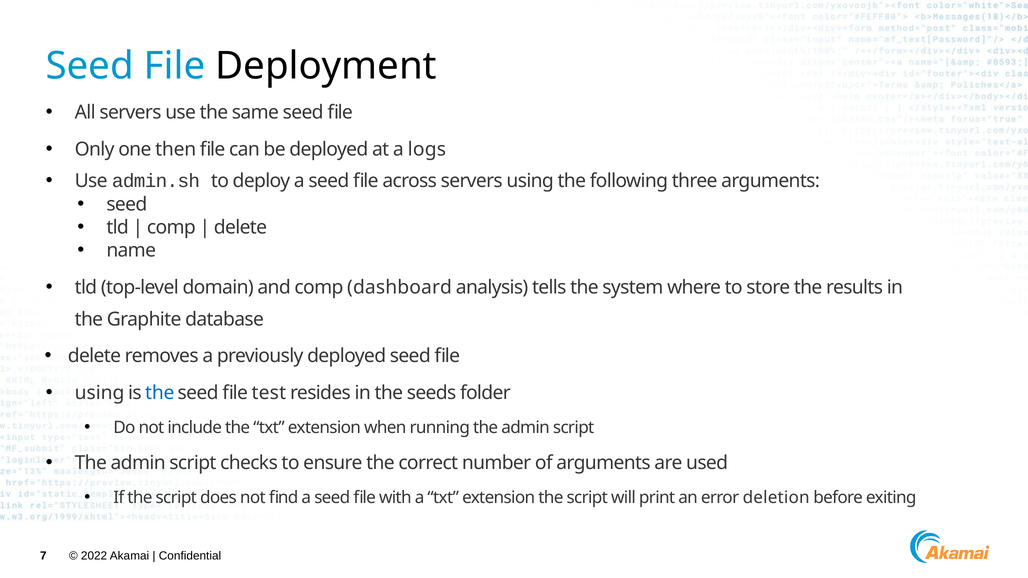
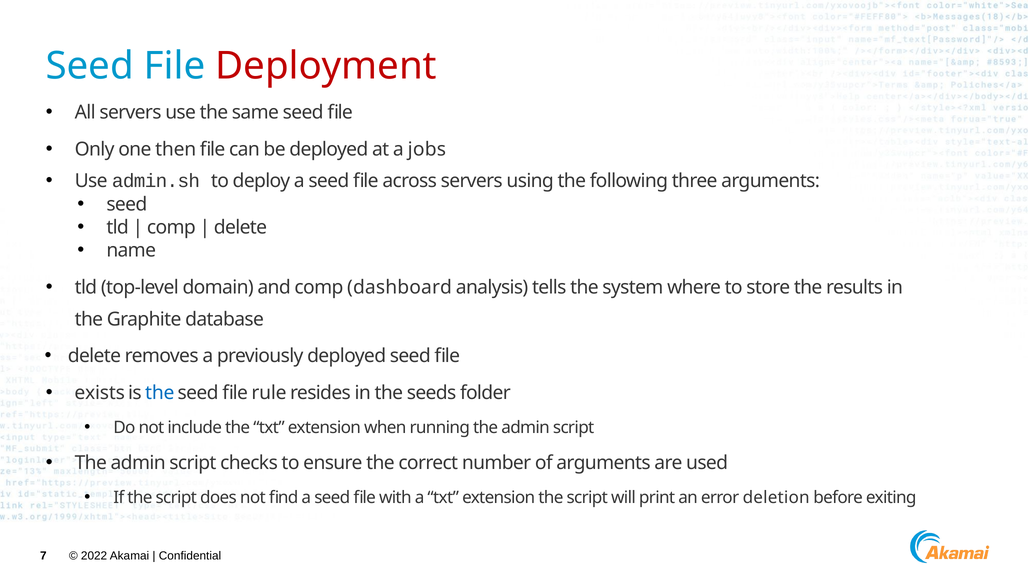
Deployment colour: black -> red (326, 66)
logs: logs -> jobs (427, 149)
using: using -> exists (100, 393)
test: test -> rule (269, 393)
